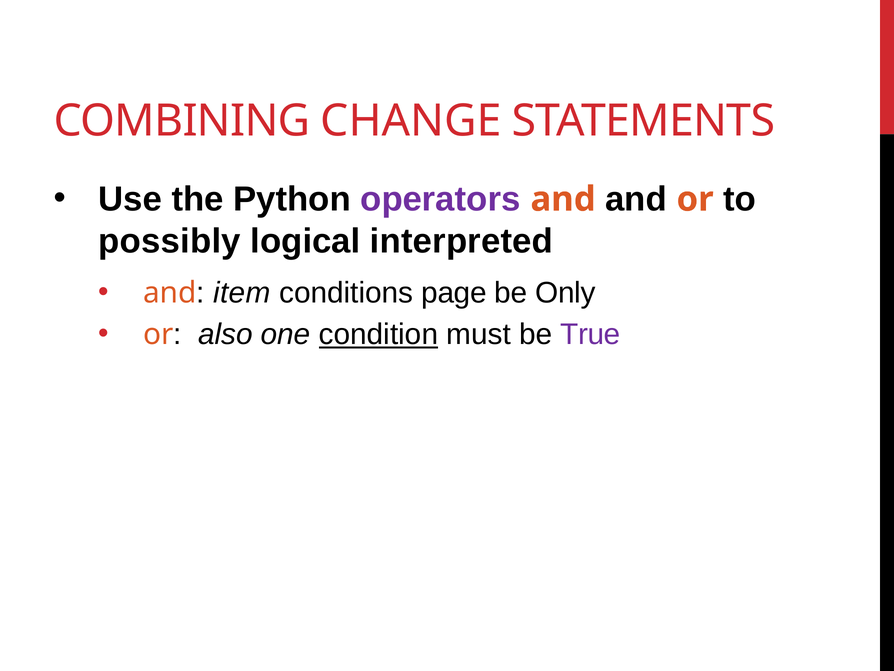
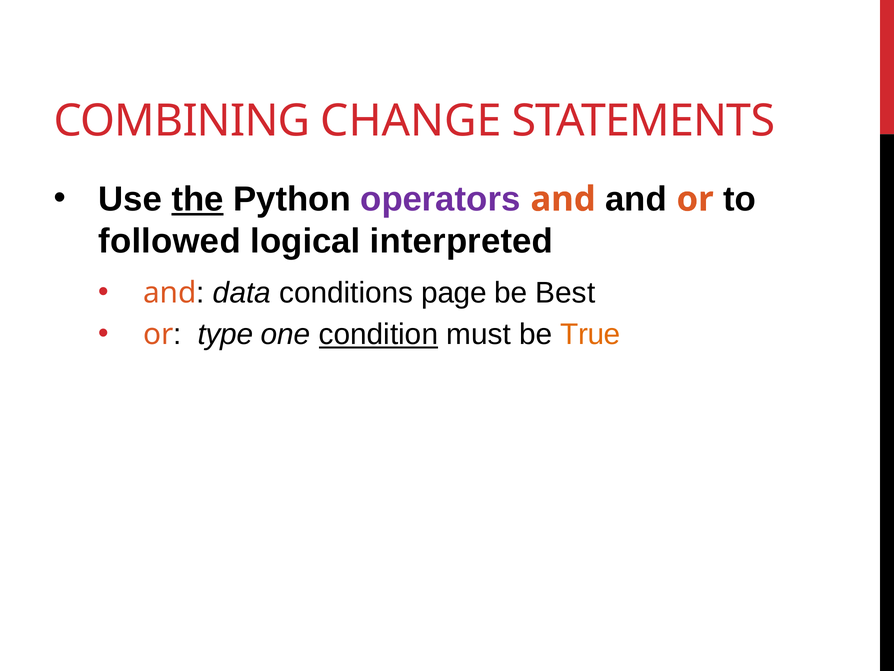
the underline: none -> present (198, 199)
possibly: possibly -> followed (170, 241)
item: item -> data (242, 293)
Only: Only -> Best (565, 293)
also: also -> type (225, 334)
True colour: purple -> orange (590, 334)
